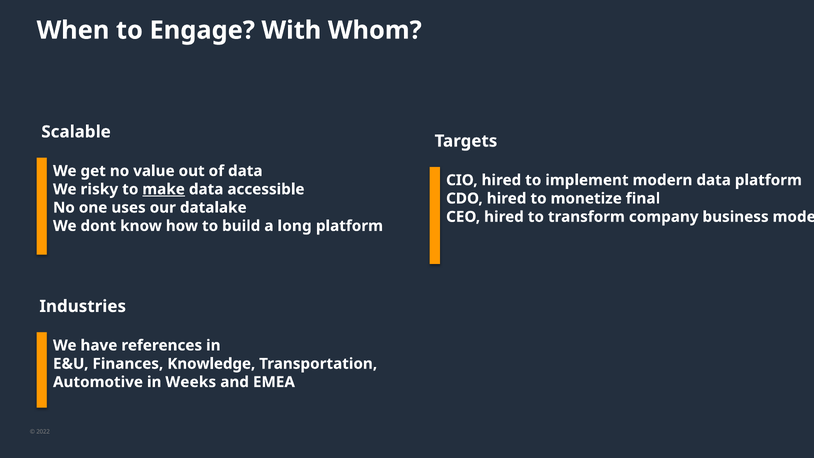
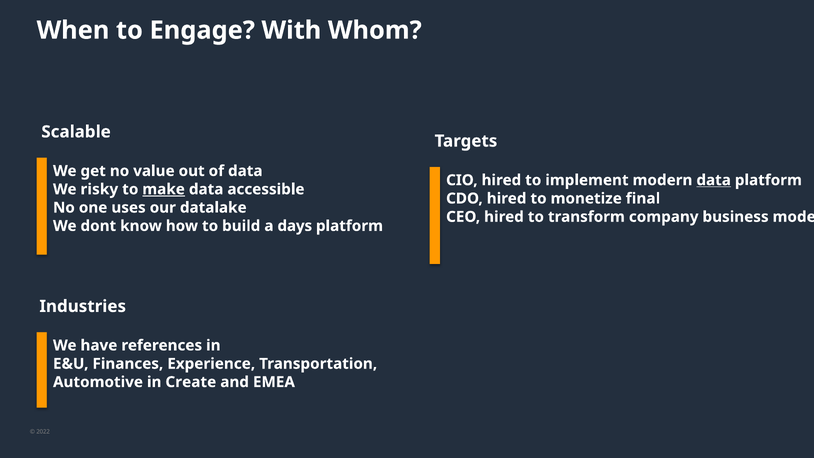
data underline: none -> present (714, 180)
long: long -> days (295, 226)
Knowledge: Knowledge -> Experience (211, 364)
Weeks: Weeks -> Create (191, 382)
